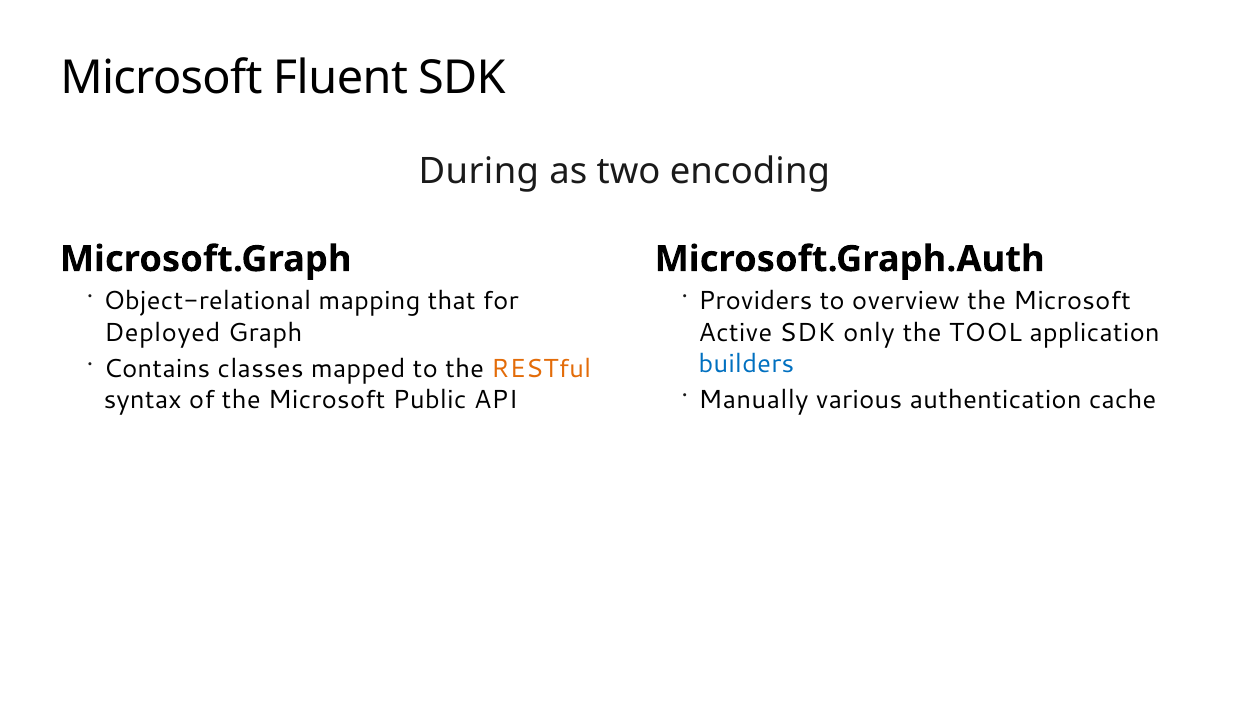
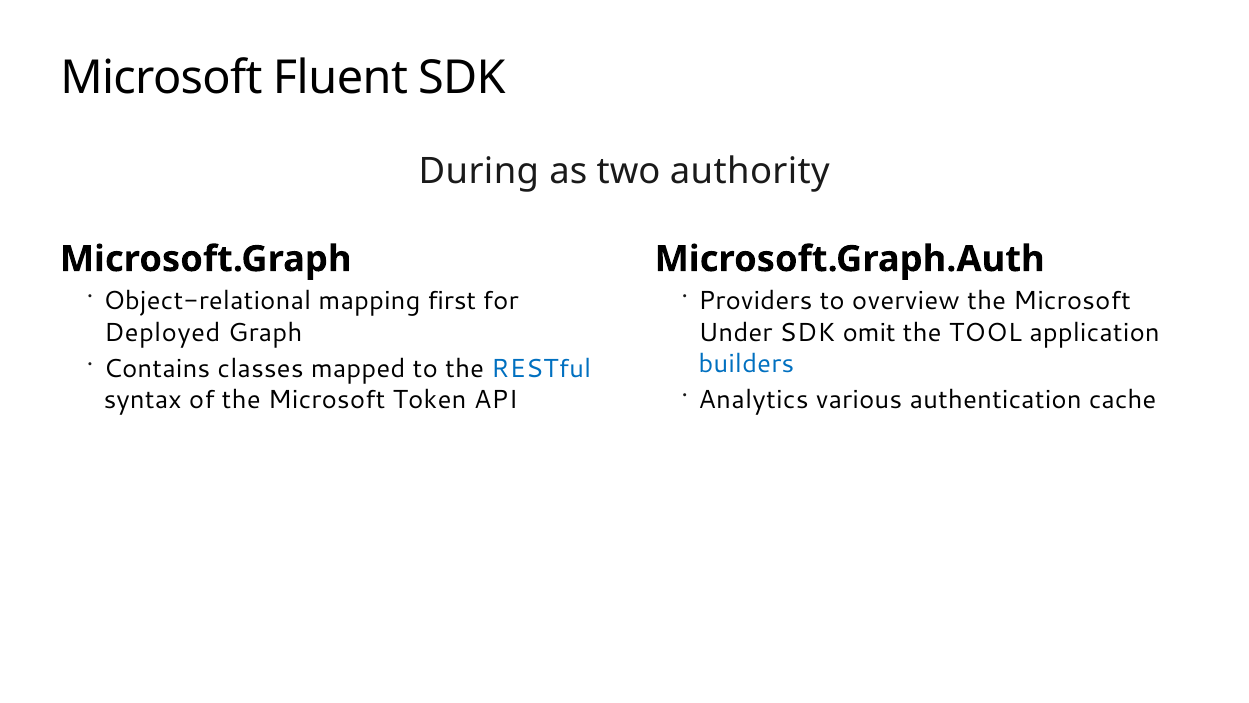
encoding: encoding -> authority (750, 171)
that: that -> first (452, 301)
Active: Active -> Under (735, 332)
only: only -> omit (869, 332)
RESTful colour: orange -> blue (541, 369)
Manually: Manually -> Analytics (754, 400)
Public: Public -> Token (430, 400)
